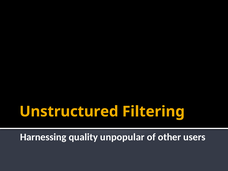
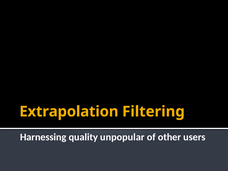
Unstructured: Unstructured -> Extrapolation (69, 112)
